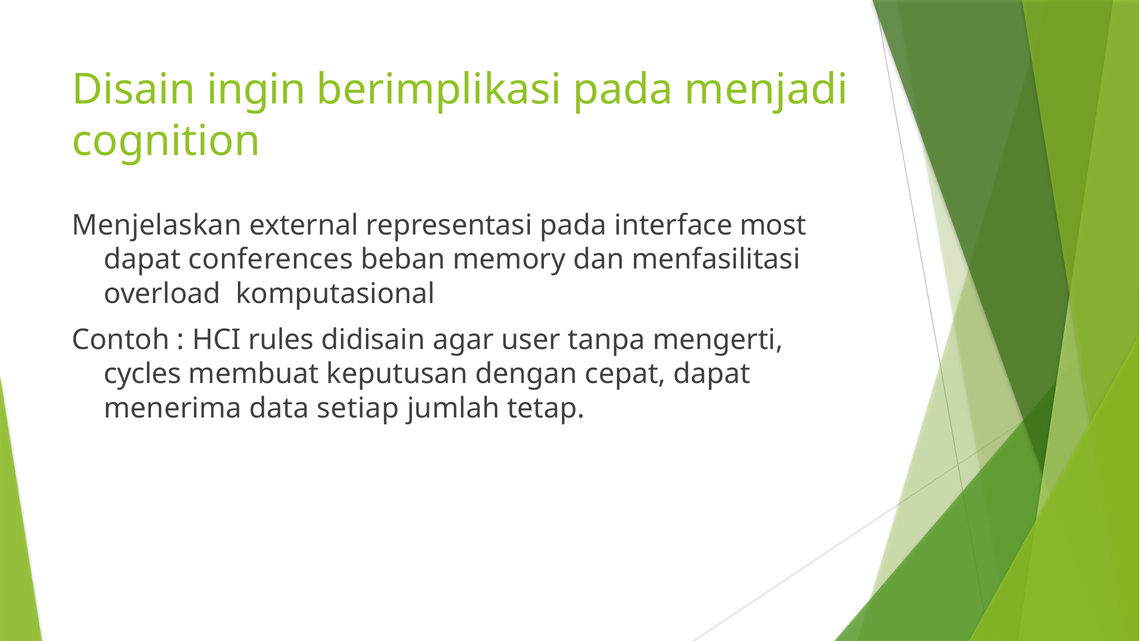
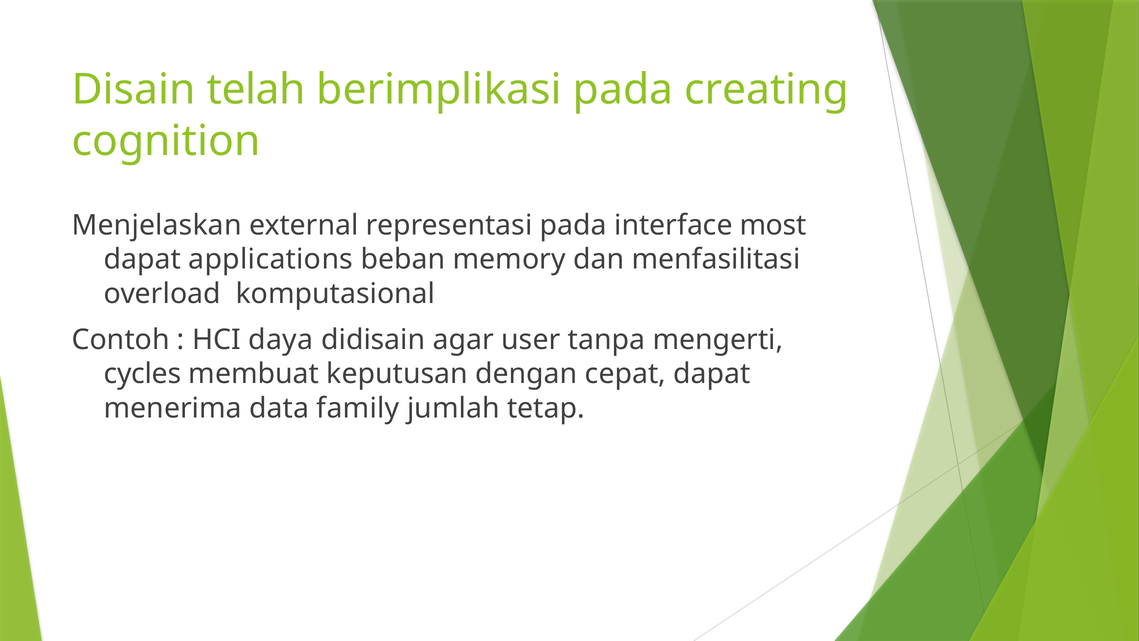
ingin: ingin -> telah (256, 90)
menjadi: menjadi -> creating (767, 90)
conferences: conferences -> applications (271, 259)
rules: rules -> daya (281, 340)
setiap: setiap -> family (358, 408)
